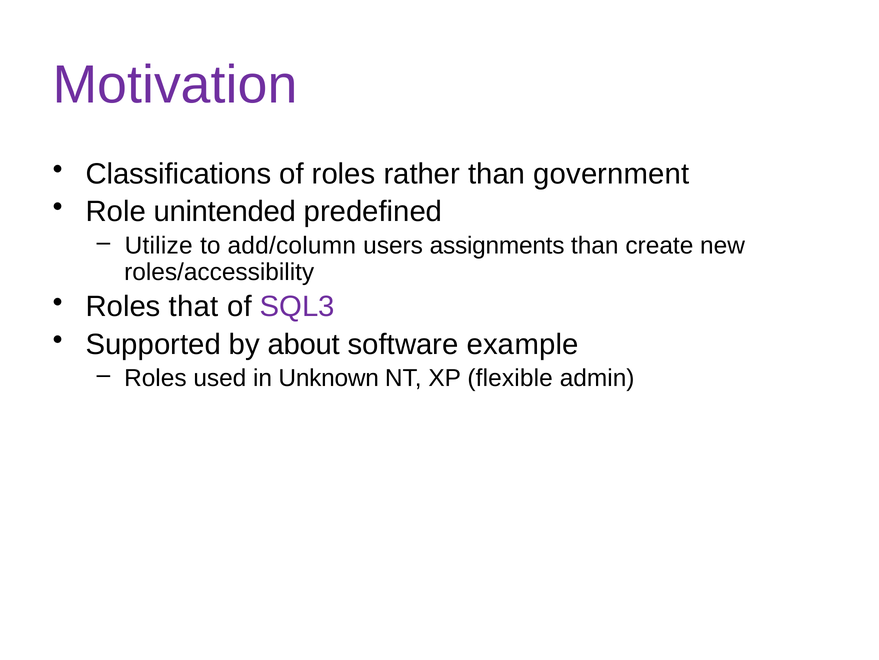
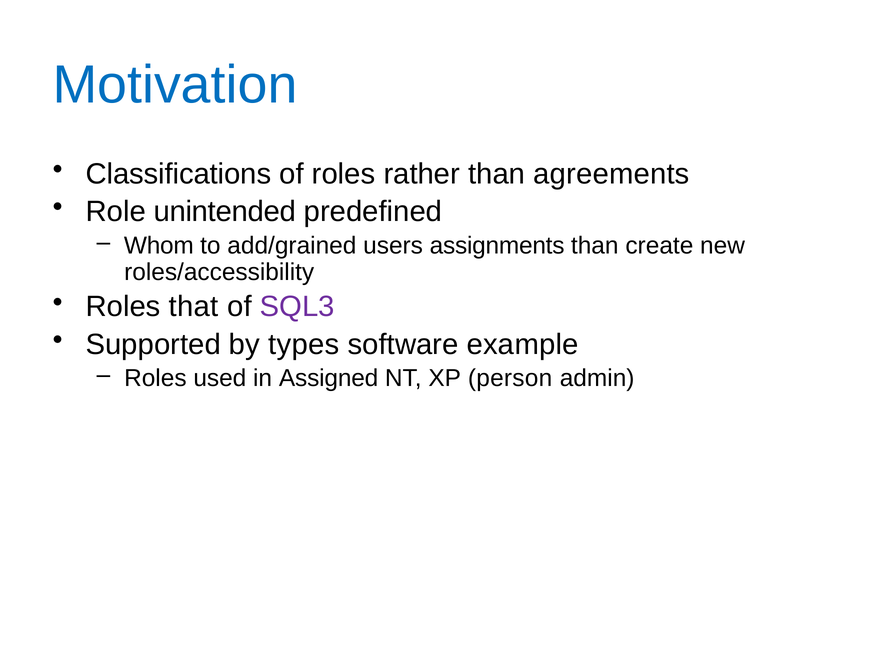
Motivation colour: purple -> blue (175, 85)
government: government -> agreements (611, 174)
Utilize: Utilize -> Whom (159, 245)
add/column: add/column -> add/grained (292, 245)
about: about -> types (304, 344)
Unknown: Unknown -> Assigned (329, 378)
flexible: flexible -> person (510, 378)
